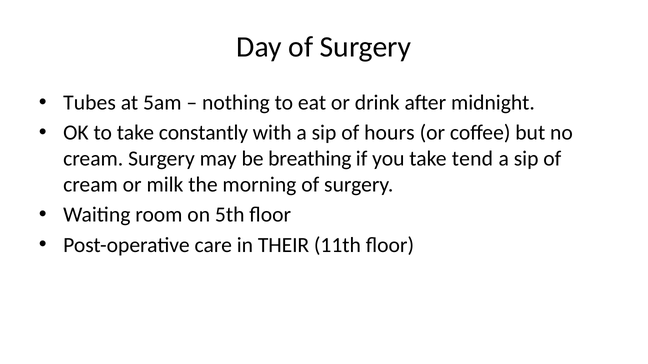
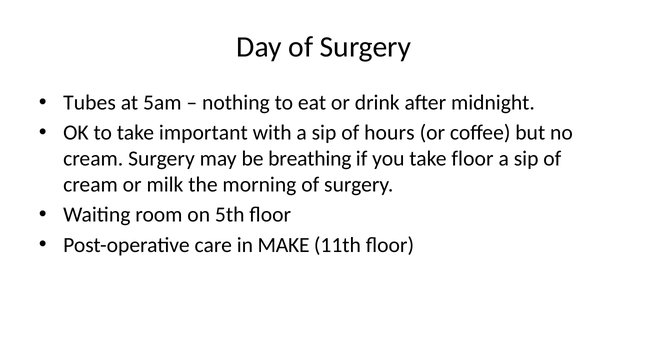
constantly: constantly -> important (203, 133)
take tend: tend -> floor (473, 159)
THEIR: THEIR -> MAKE (284, 245)
